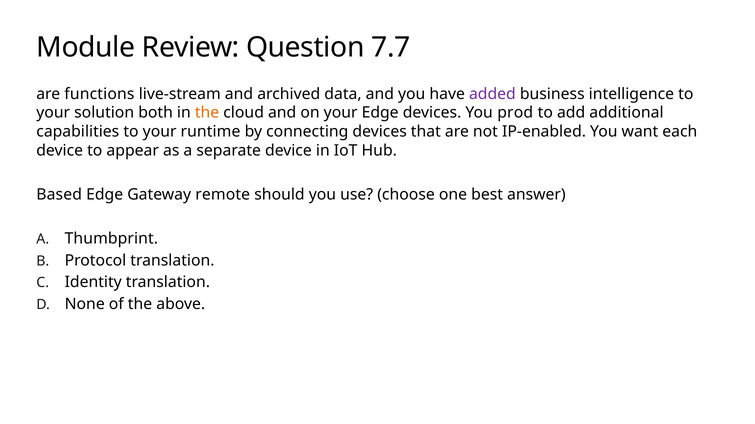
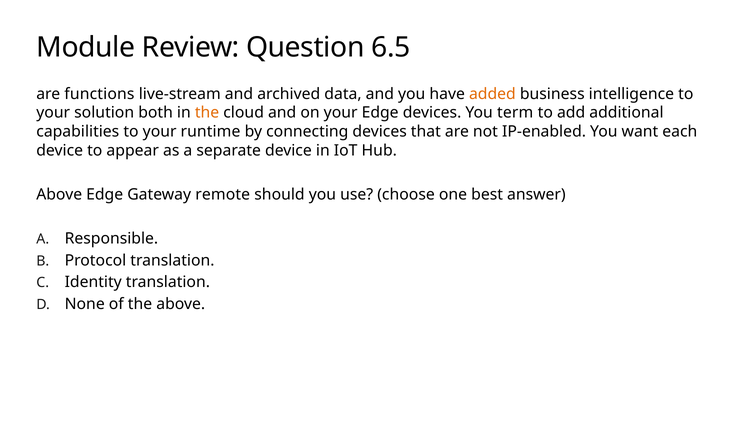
7.7: 7.7 -> 6.5 (391, 47)
added colour: purple -> orange (492, 94)
prod: prod -> term (515, 113)
Based: Based -> Above (59, 195)
Thumbprint: Thumbprint -> Responsible (111, 239)
